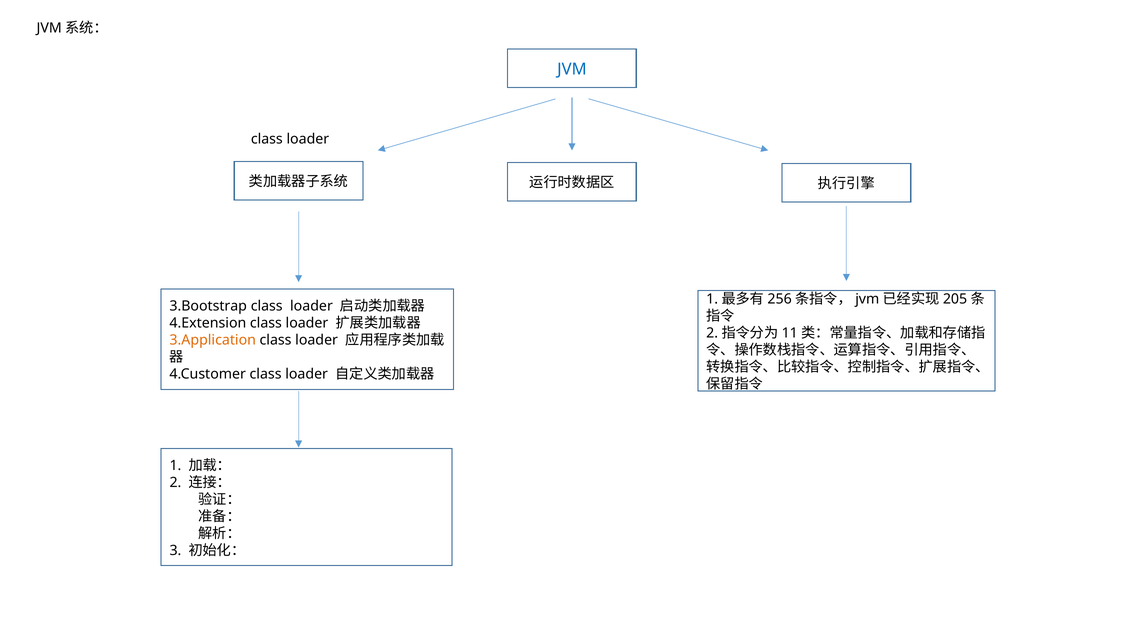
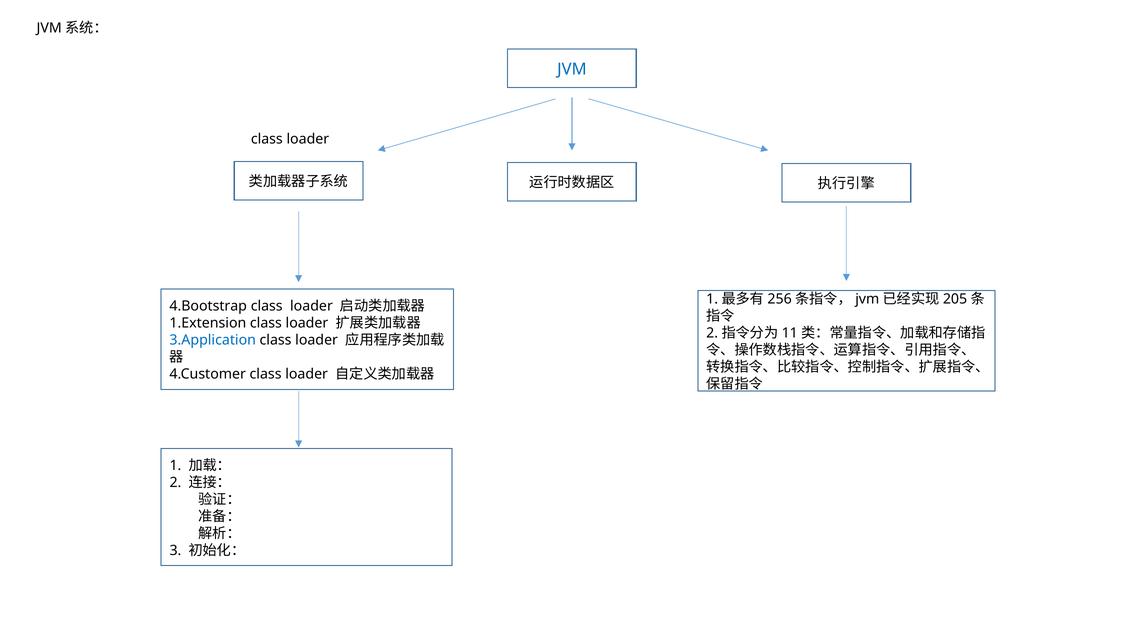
3.Bootstrap: 3.Bootstrap -> 4.Bootstrap (208, 306)
4.Extension: 4.Extension -> 1.Extension (208, 323)
3.Application colour: orange -> blue (213, 340)
